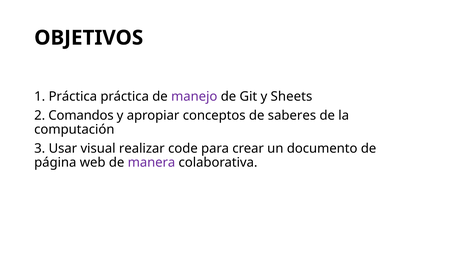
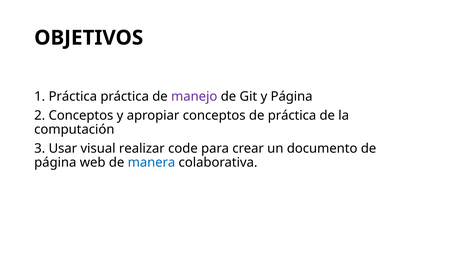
y Sheets: Sheets -> Página (292, 96)
2 Comandos: Comandos -> Conceptos (81, 115)
de saberes: saberes -> práctica (292, 115)
manera colour: purple -> blue (151, 162)
